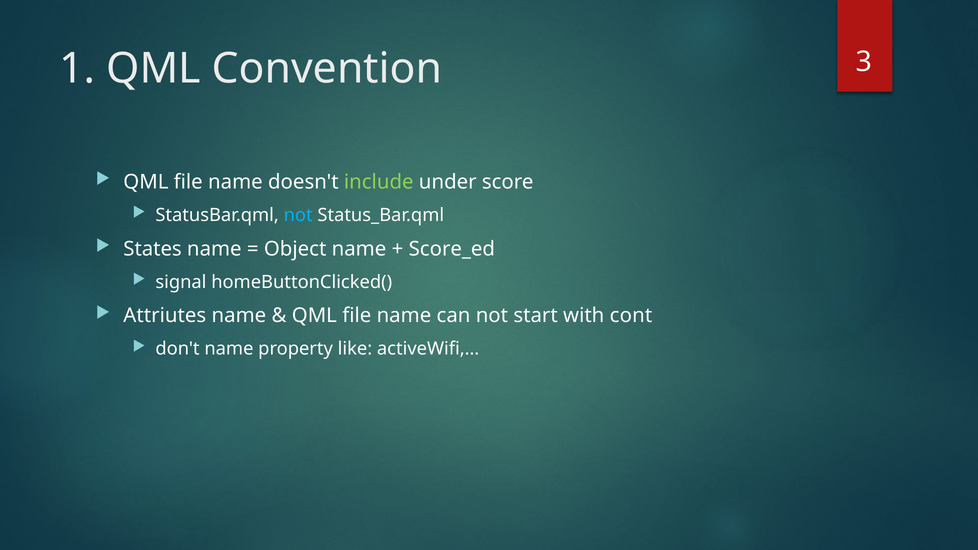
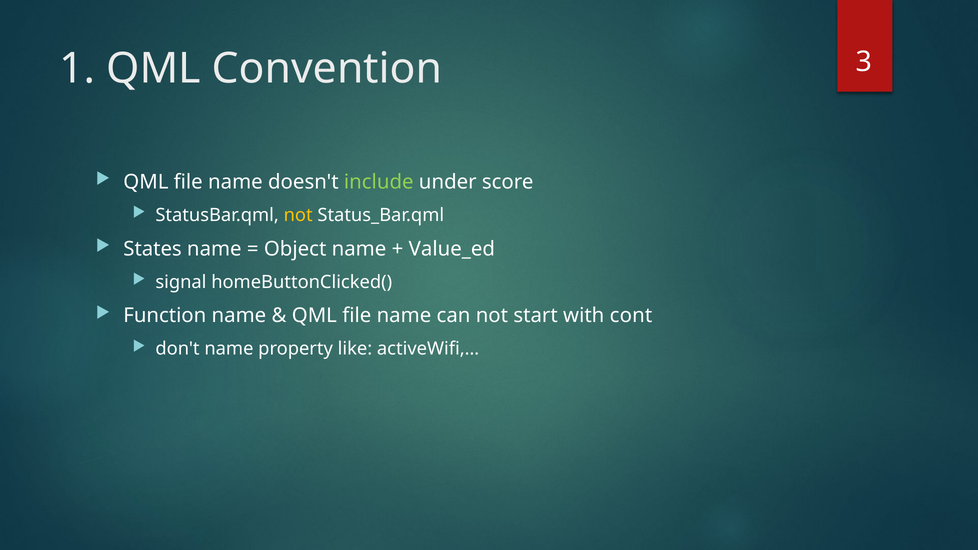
not colour: light blue -> yellow (298, 215)
Score_ed: Score_ed -> Value_ed (452, 249)
Attriutes: Attriutes -> Function (165, 316)
